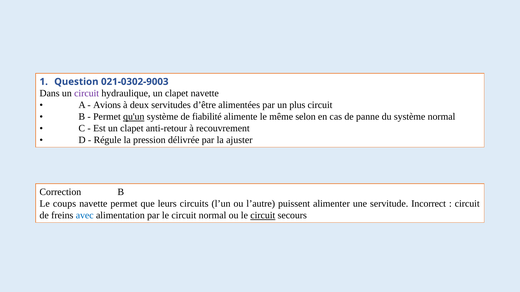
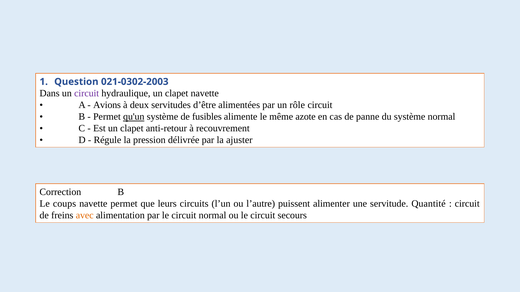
021-0302-9003: 021-0302-9003 -> 021-0302-2003 (135, 82)
plus: plus -> rôle (297, 105)
fiabilité: fiabilité -> fusibles (207, 117)
selon: selon -> azote (306, 117)
Incorrect: Incorrect -> Quantité (429, 204)
avec colour: blue -> orange (85, 216)
circuit underline: present -> none (263, 216)
